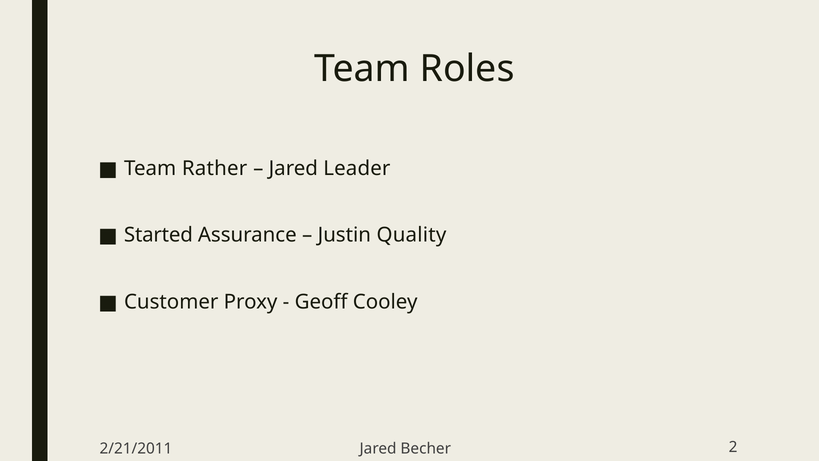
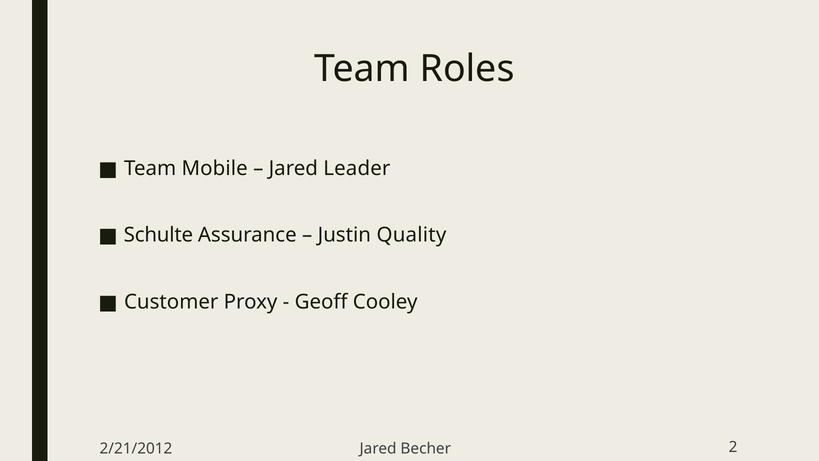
Rather: Rather -> Mobile (215, 168)
Started: Started -> Schulte (158, 235)
2/21/2011: 2/21/2011 -> 2/21/2012 (136, 448)
